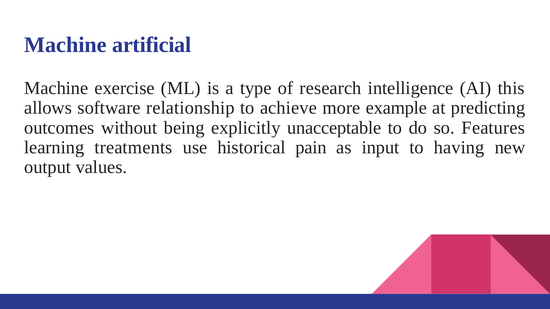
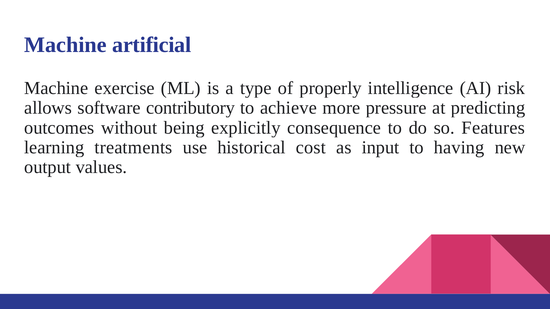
research: research -> properly (331, 88)
this: this -> risk (511, 88)
relationship: relationship -> contributory (191, 108)
example: example -> pressure (396, 108)
unacceptable: unacceptable -> consequence (334, 128)
pain: pain -> cost (311, 148)
